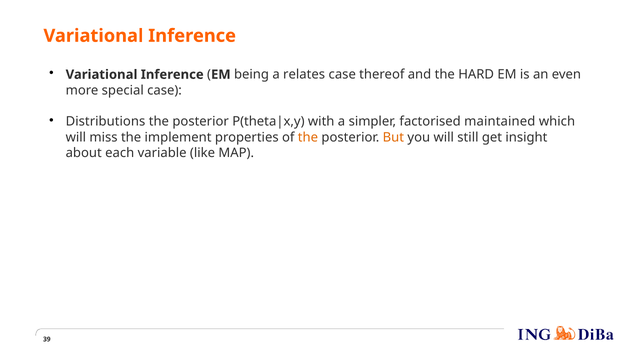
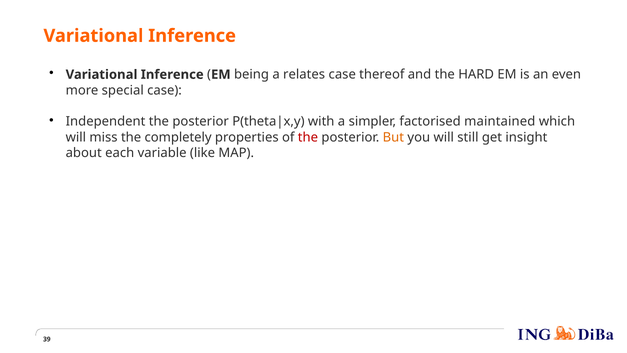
Distributions: Distributions -> Independent (106, 122)
implement: implement -> completely (178, 137)
the colour: orange -> red (308, 137)
